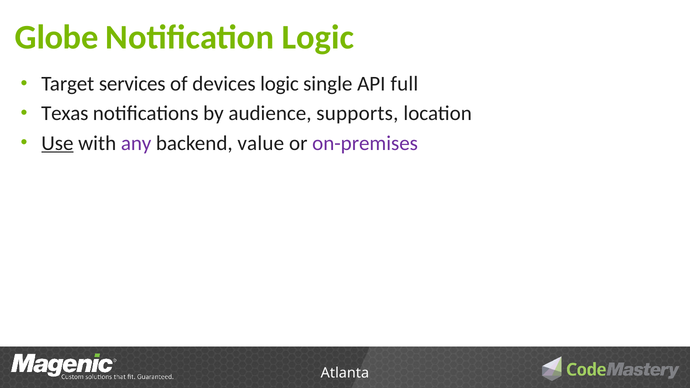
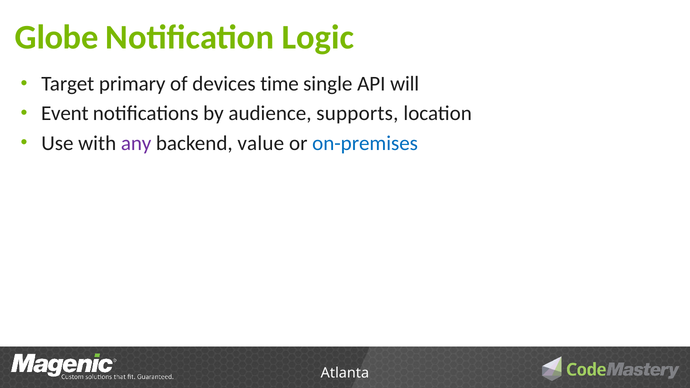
services: services -> primary (132, 84)
devices logic: logic -> time (280, 84)
full: full -> will (405, 84)
Texas: Texas -> Event (65, 114)
Use underline: present -> none (57, 143)
on-premises colour: purple -> blue (365, 143)
